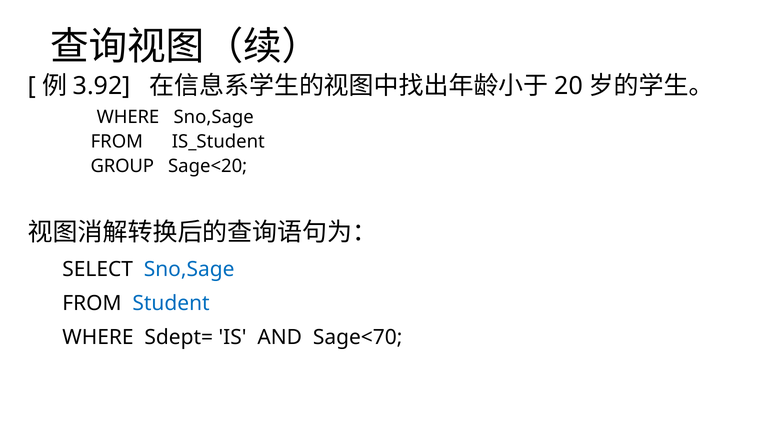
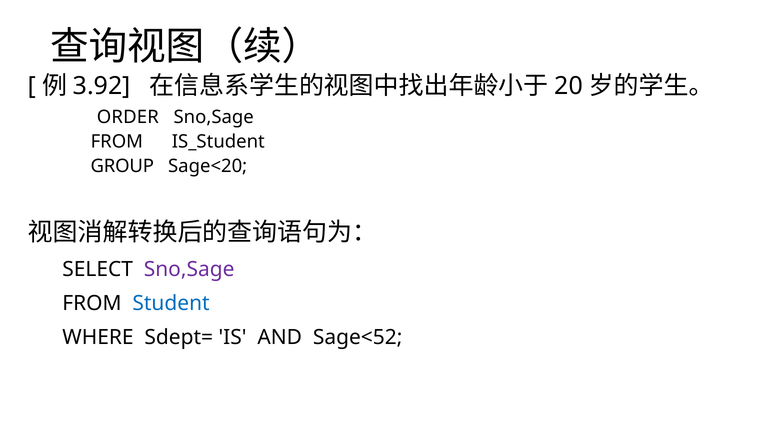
WHERE: WHERE -> ORDER (128, 117)
Sno,Sage colour: blue -> purple (189, 269)
Sage<70: Sage<70 -> Sage<52 (358, 337)
